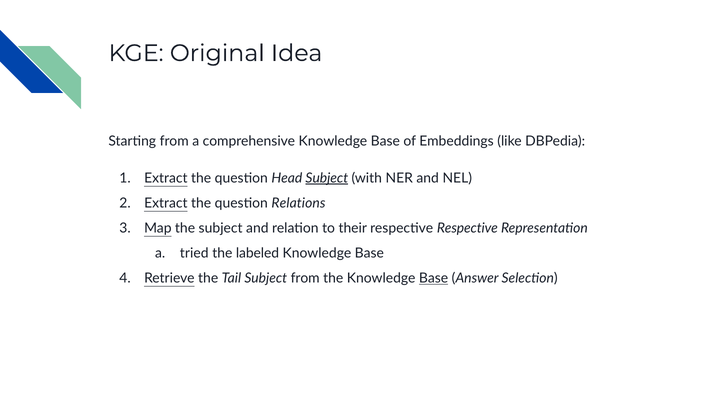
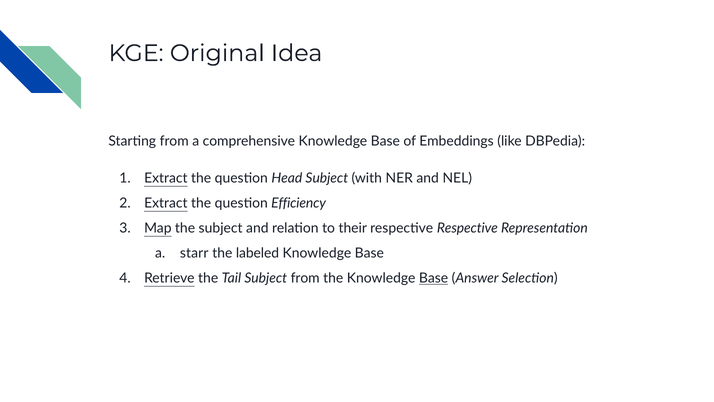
Subject underline: present -> none (327, 178)
Relations: Relations -> Efficiency (299, 203)
tried: tried -> starr (194, 253)
